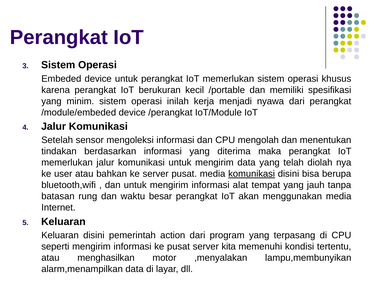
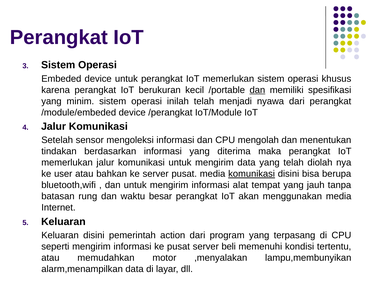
dan underline: none -> present (257, 90)
inilah kerja: kerja -> telah (204, 101)
kita: kita -> beli (229, 246)
menghasilkan: menghasilkan -> memudahkan (106, 257)
